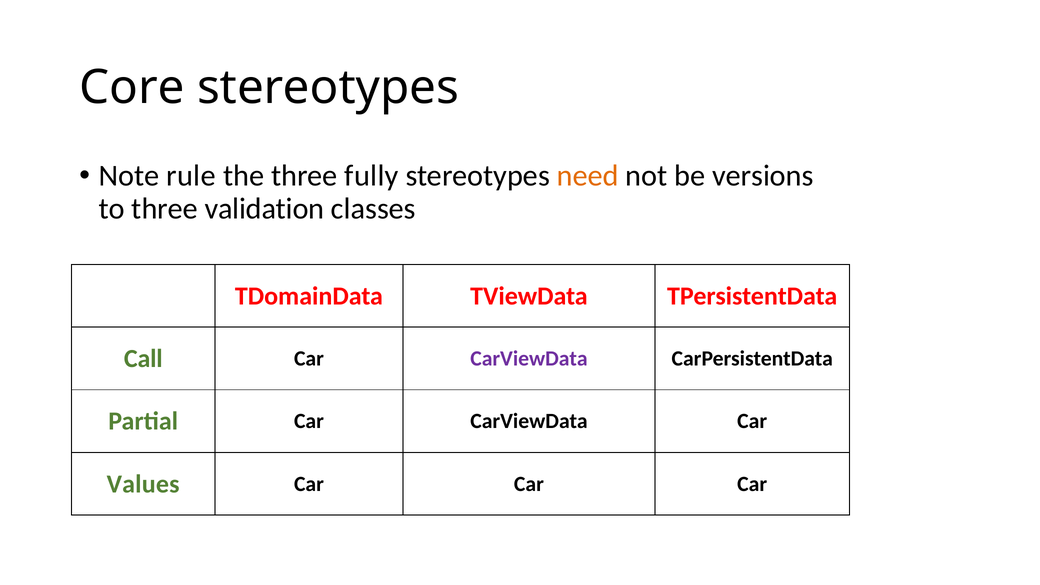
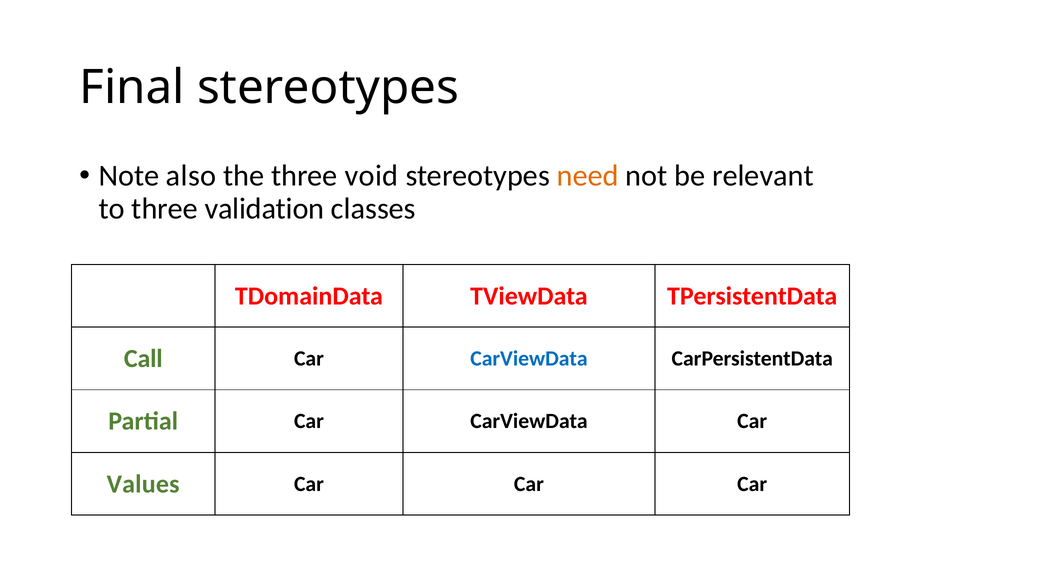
Core: Core -> Final (132, 87)
rule: rule -> also (191, 176)
fully: fully -> void (371, 176)
versions: versions -> relevant (763, 176)
CarViewData colour: purple -> blue (529, 359)
